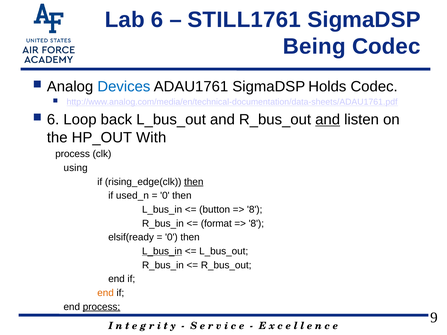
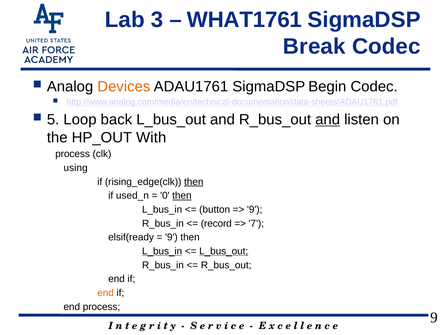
Lab 6: 6 -> 3 (157, 20)
STILL1761: STILL1761 -> WHAT1761 (244, 20)
Being: Being -> Break (314, 47)
Devices colour: blue -> orange (124, 87)
Holds: Holds -> Begin (327, 87)
6: 6 -> 5 (53, 120)
then underline: none -> present (182, 196)
8: 8 -> 9 (255, 210)
format: format -> record (216, 224)
8: 8 -> 7 (256, 224)
0: 0 -> 9 (171, 238)
L_bus_out underline: none -> present (224, 251)
process underline: present -> none (101, 307)
